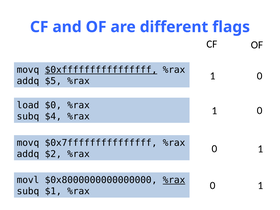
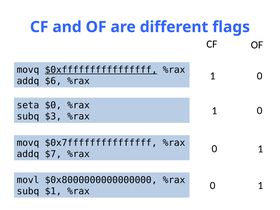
$5: $5 -> $6 (53, 81)
load: load -> seta (28, 105)
$4: $4 -> $3 (53, 116)
$2: $2 -> $7 (53, 154)
%rax underline: present -> none (174, 180)
